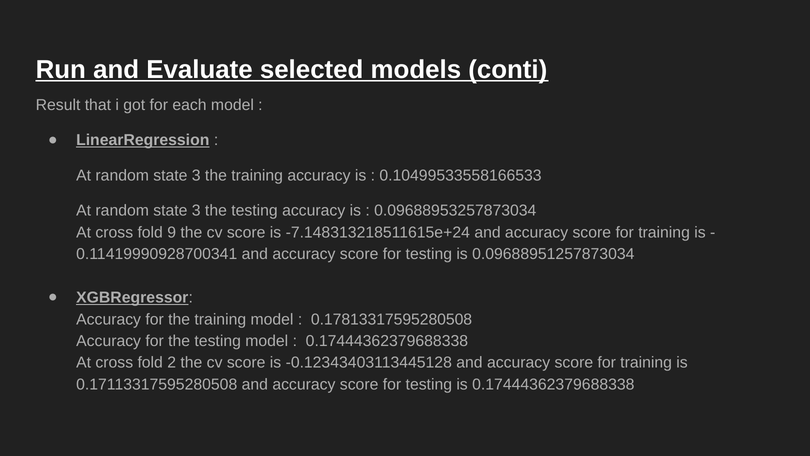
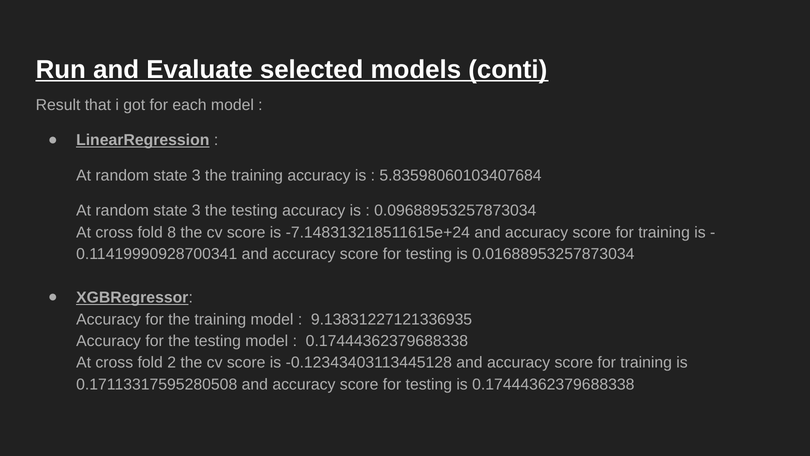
0.10499533558166533: 0.10499533558166533 -> 5.83598060103407684 (461, 175)
9: 9 -> 8 (172, 232)
0.09688951257873034: 0.09688951257873034 -> 0.01688953257873034 (553, 254)
0.17813317595280508: 0.17813317595280508 -> 9.13831227121336935 (392, 319)
